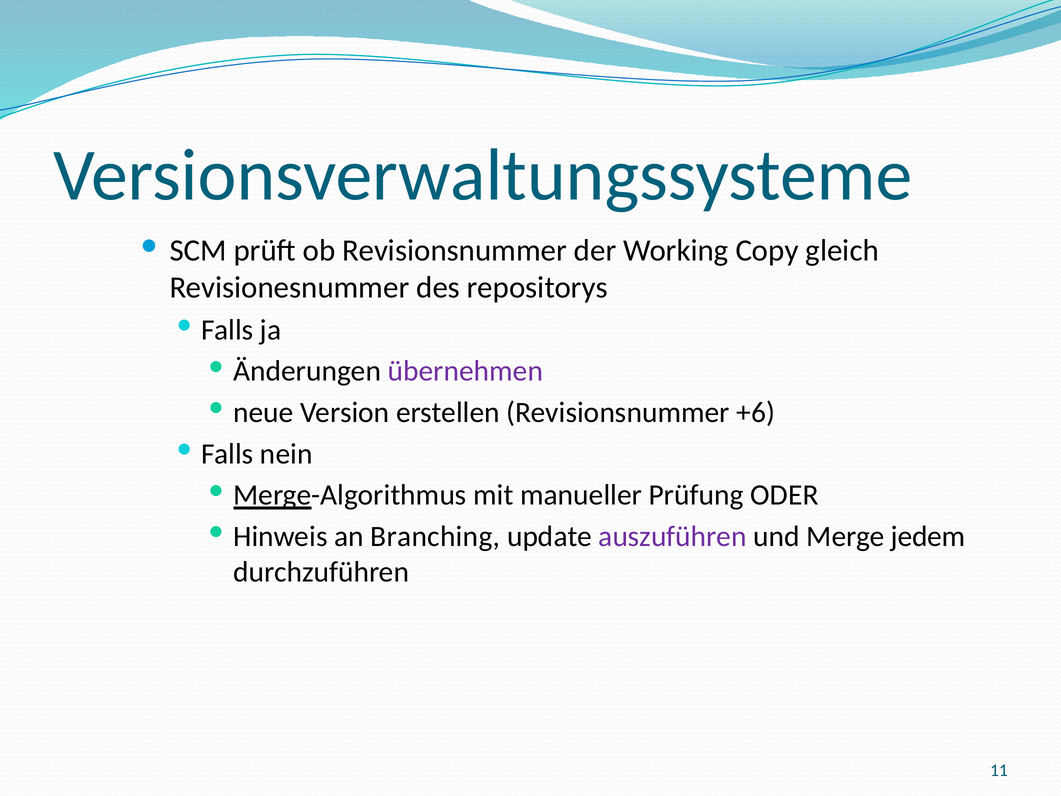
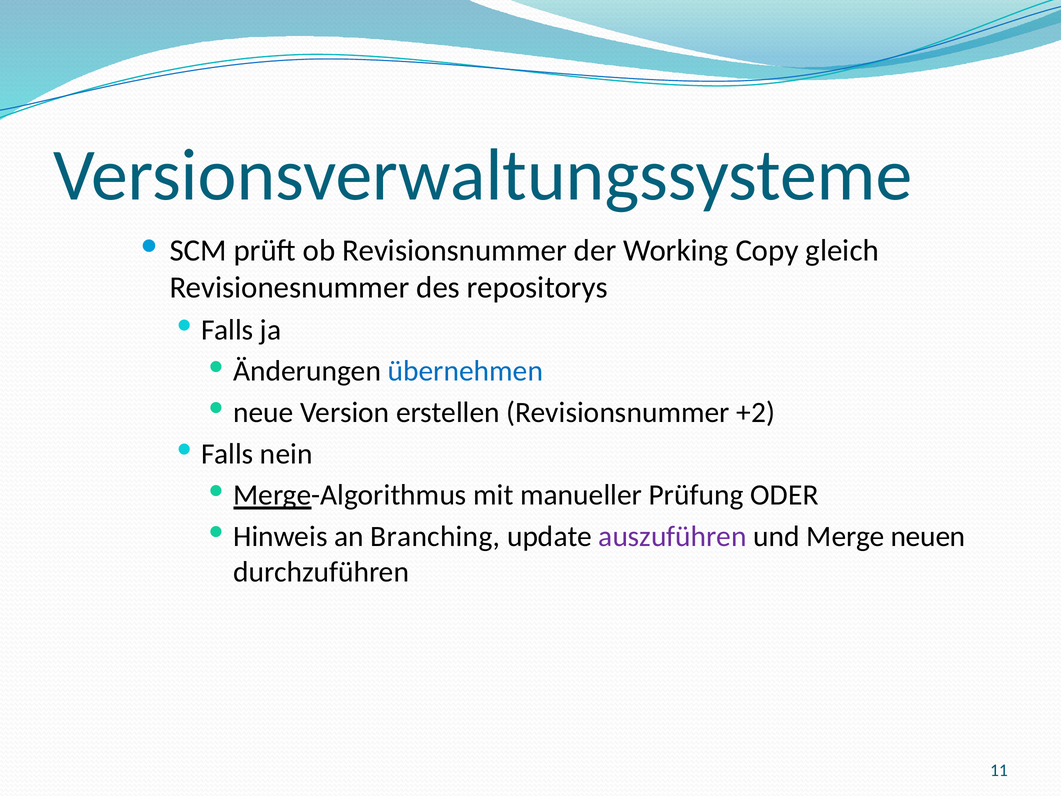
übernehmen colour: purple -> blue (465, 371)
+6: +6 -> +2 (756, 412)
jedem: jedem -> neuen (928, 536)
